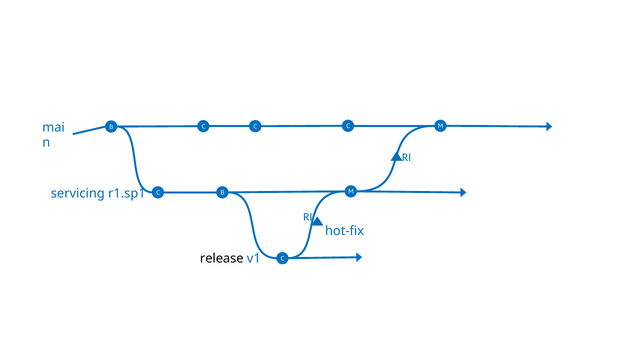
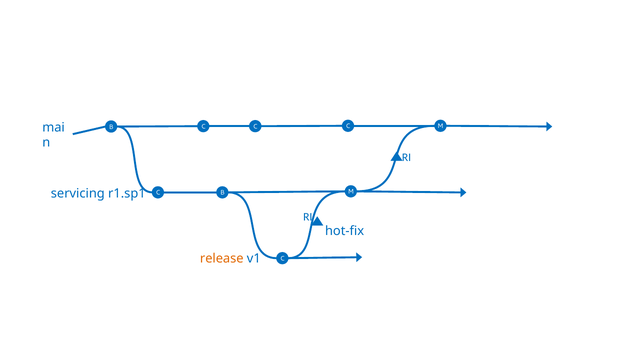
release colour: black -> orange (222, 259)
